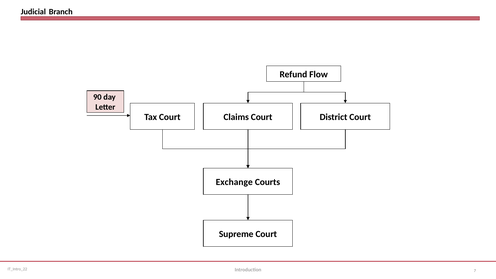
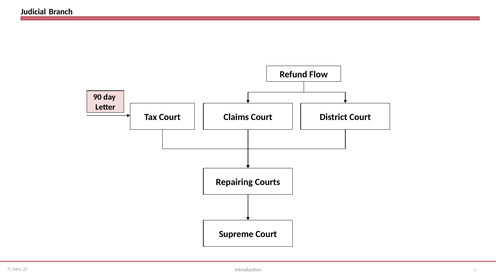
Exchange: Exchange -> Repairing (234, 182)
